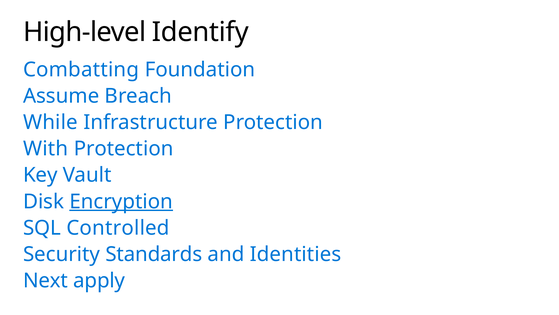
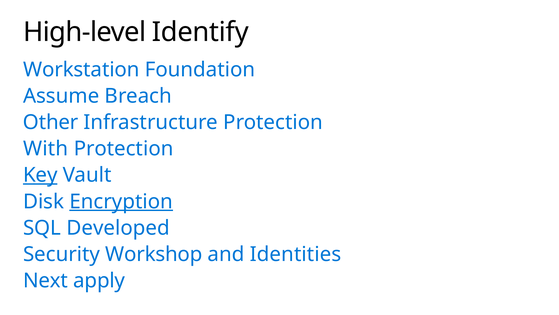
Combatting: Combatting -> Workstation (81, 70)
While: While -> Other (51, 122)
Key underline: none -> present (40, 175)
Controlled: Controlled -> Developed (118, 227)
Standards: Standards -> Workshop (154, 254)
